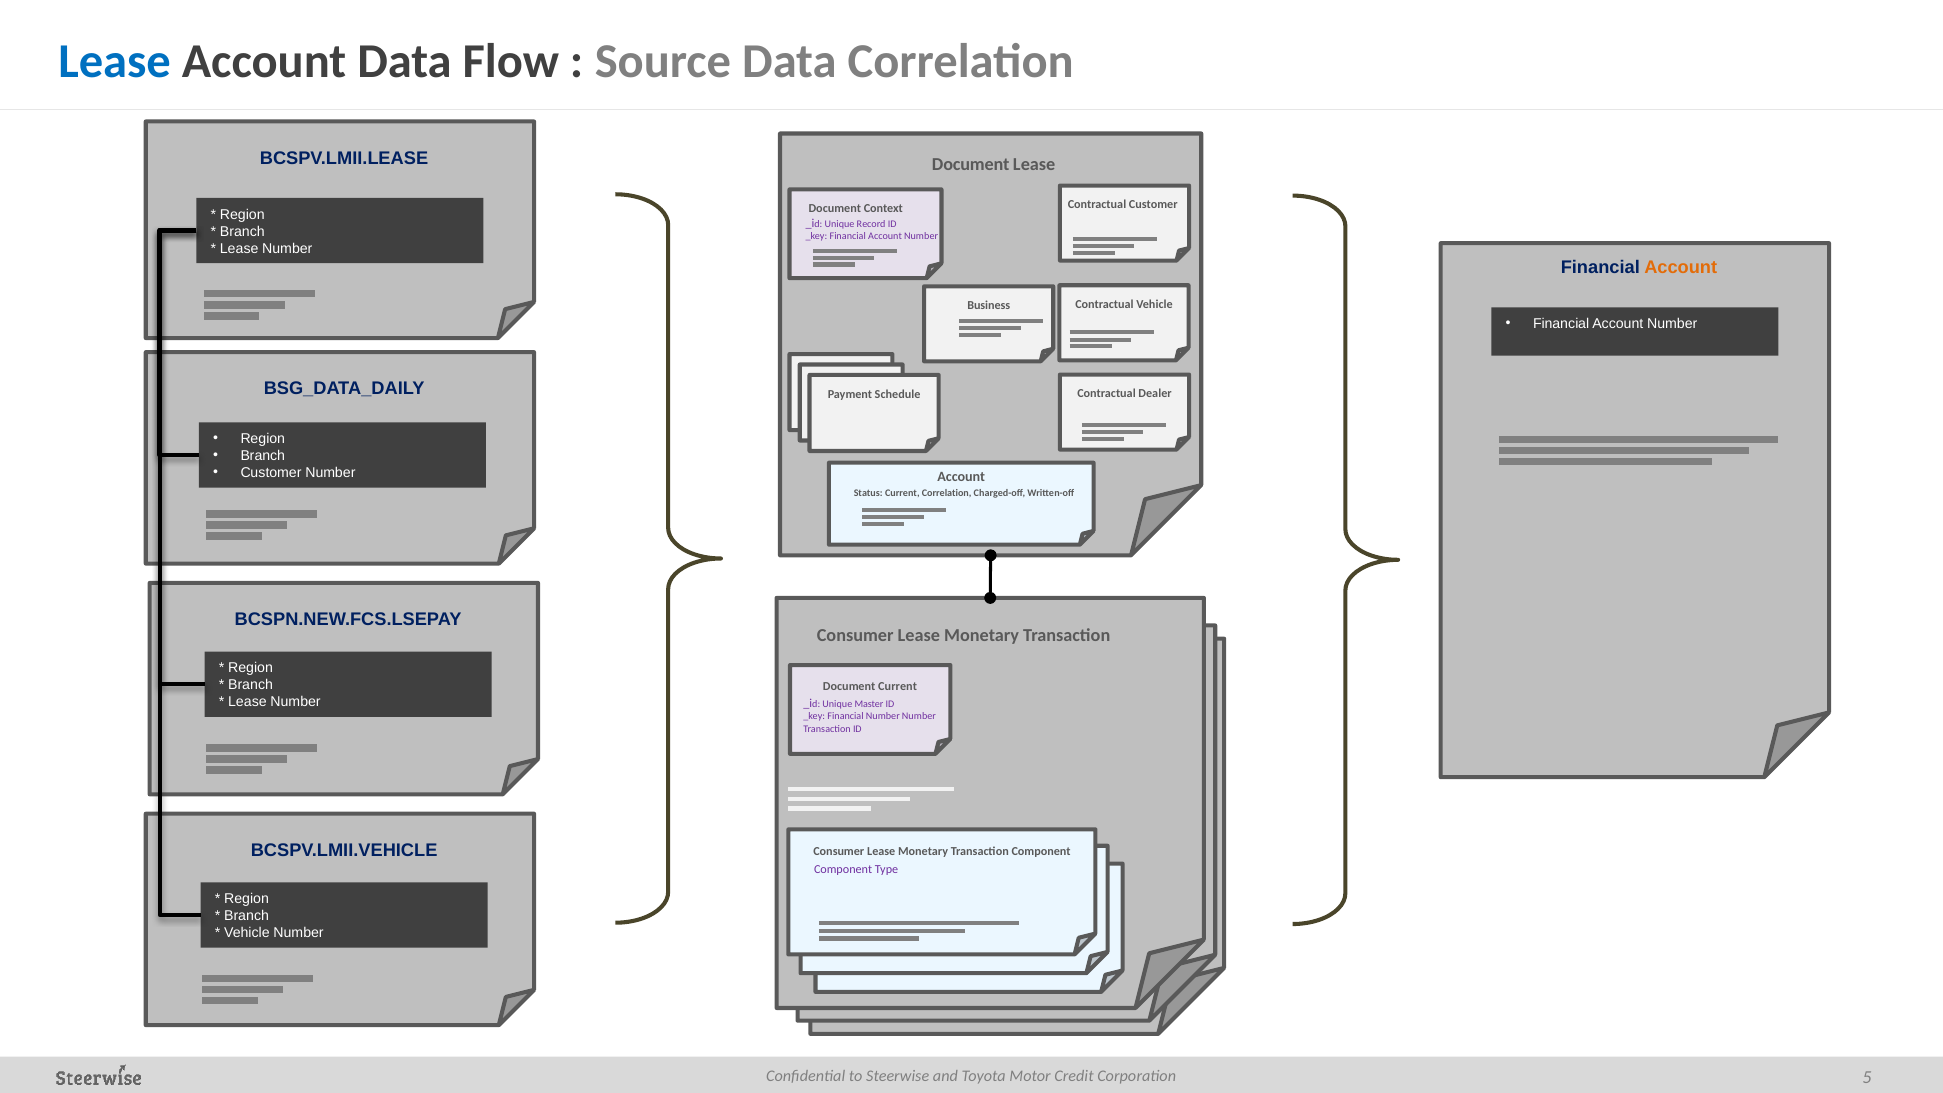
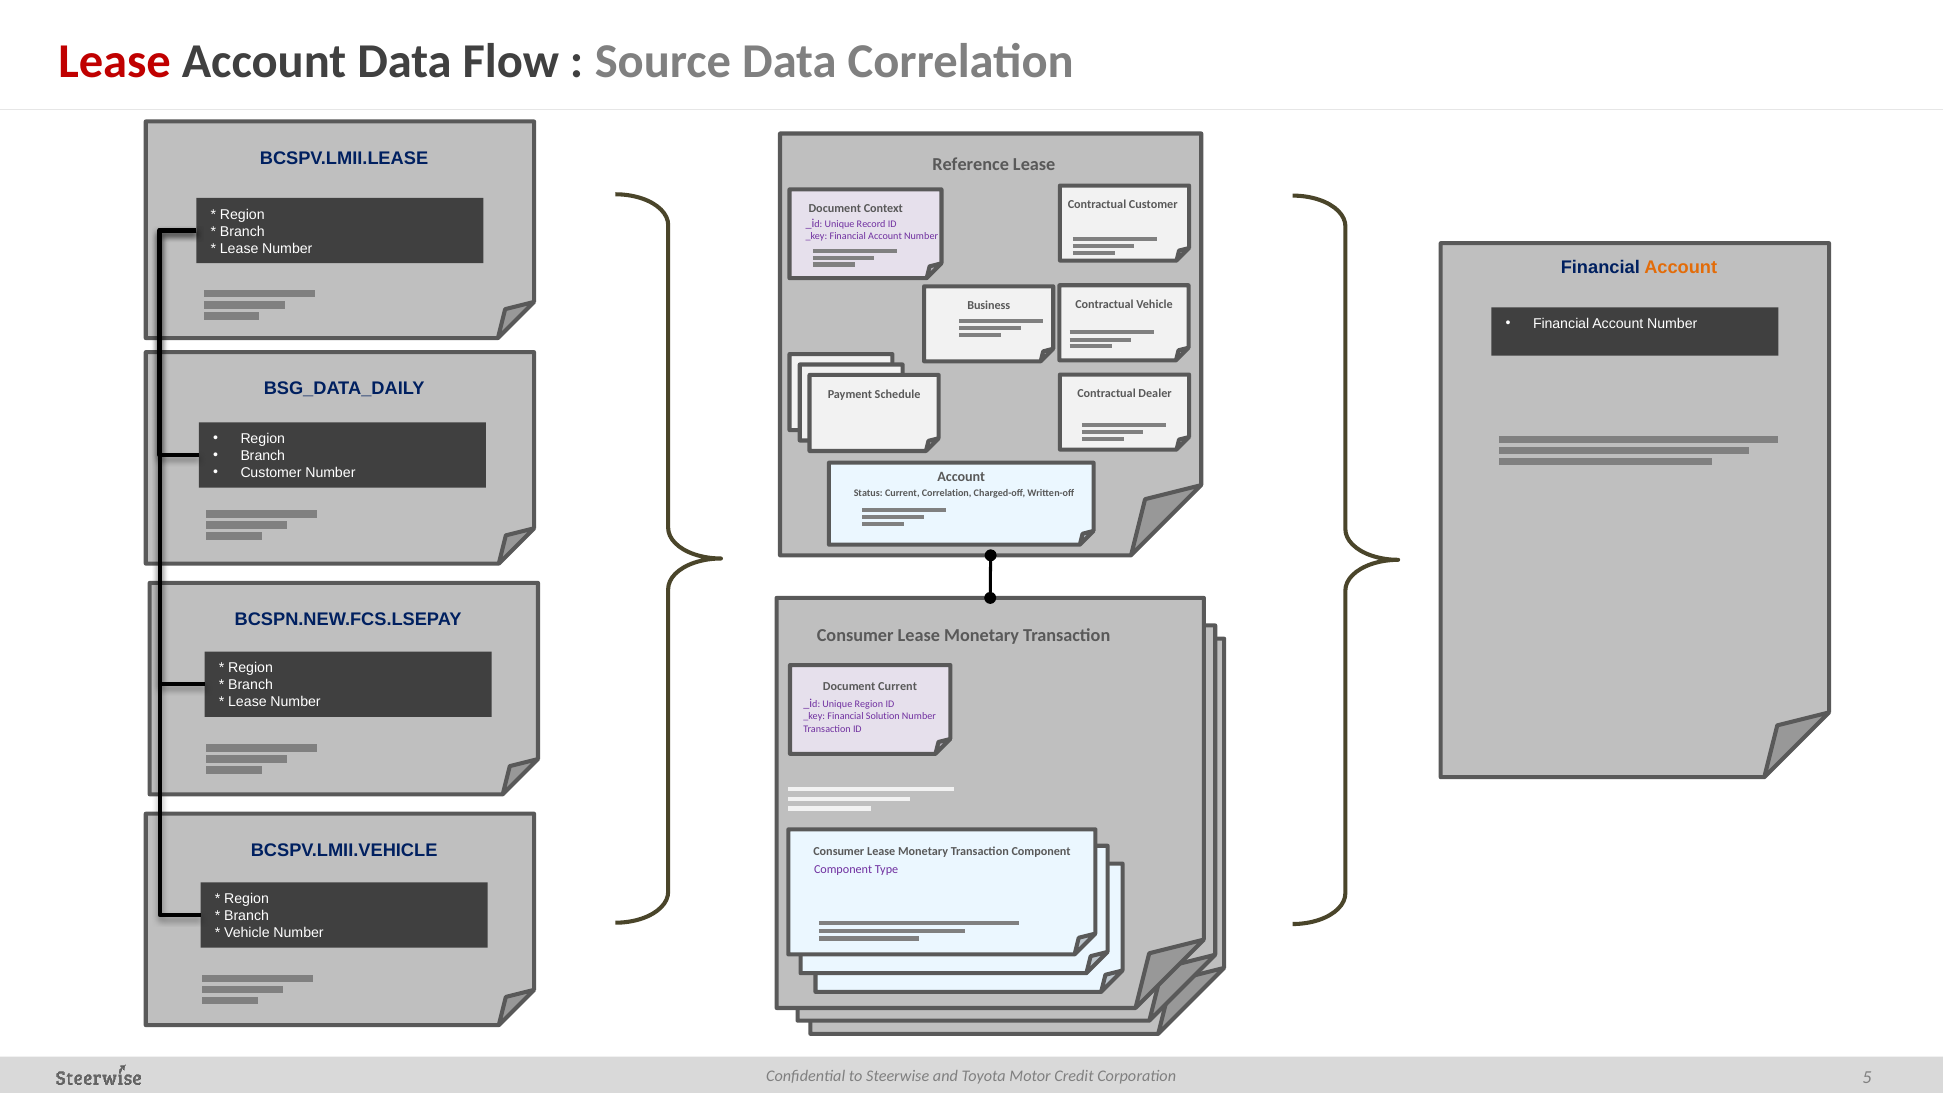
Lease colour: blue -> red (115, 62)
Document: Document -> Reference (971, 164)
Unique Master: Master -> Region (869, 704)
Financial Number: Number -> Solution (883, 717)
